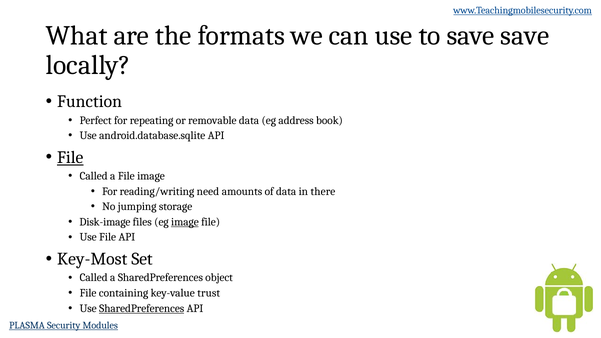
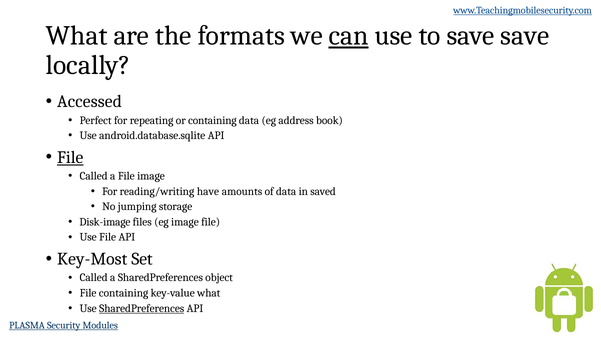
can underline: none -> present (349, 36)
Function: Function -> Accessed (89, 102)
or removable: removable -> containing (212, 120)
need: need -> have (208, 191)
there: there -> saved (323, 191)
image underline: present -> none (185, 222)
key-value trust: trust -> what (209, 293)
